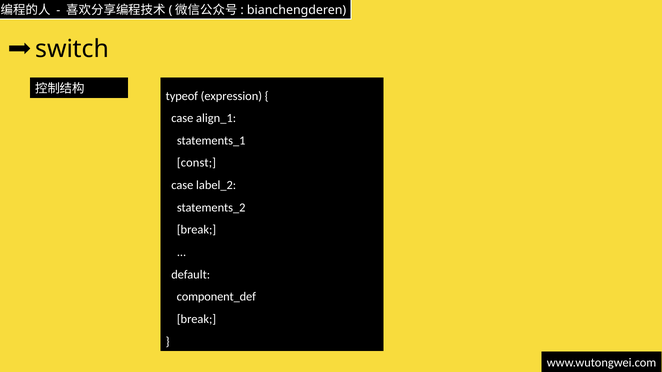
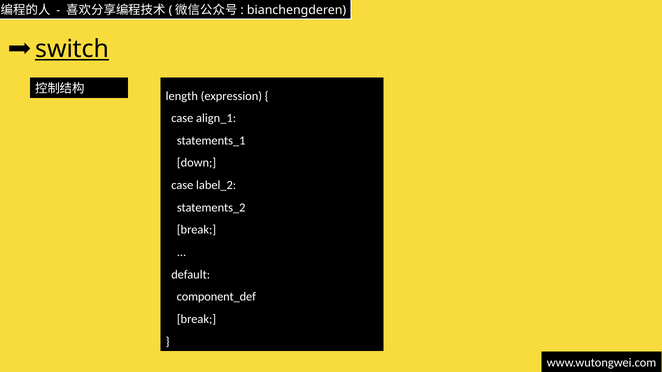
switch underline: none -> present (72, 49)
typeof: typeof -> length (182, 96)
const: const -> down (197, 163)
